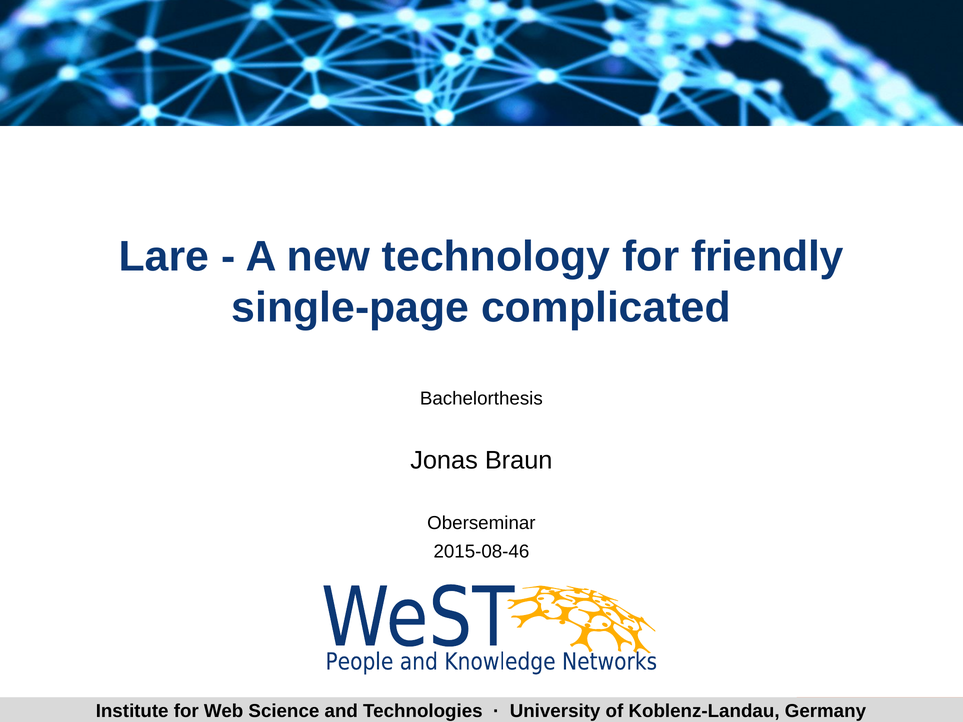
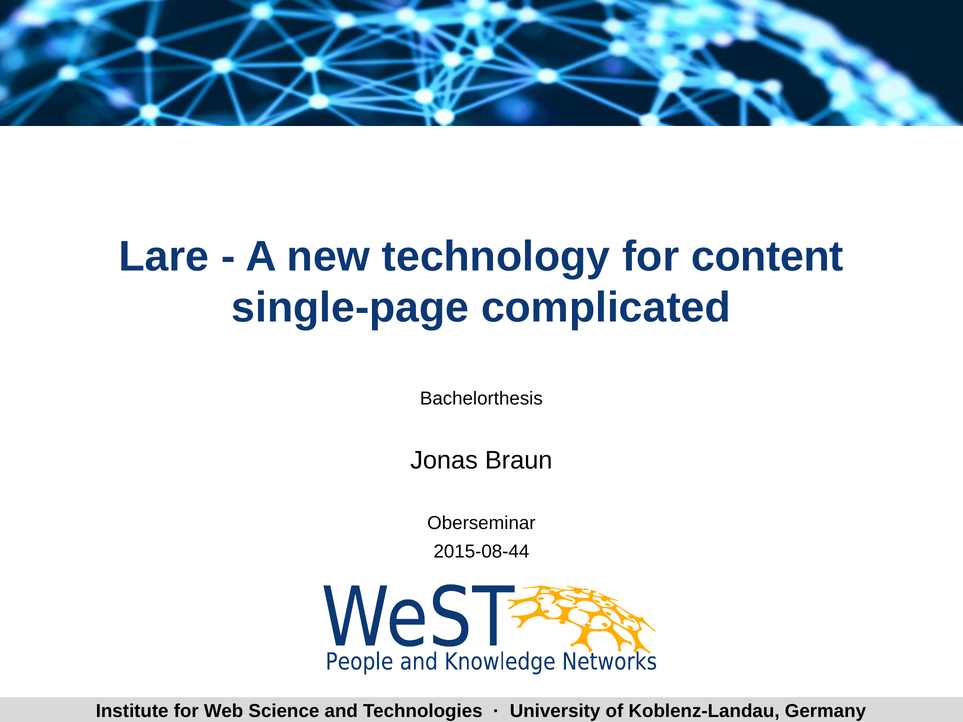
friendly: friendly -> content (767, 257)
2015-08-46: 2015-08-46 -> 2015-08-44 (481, 552)
